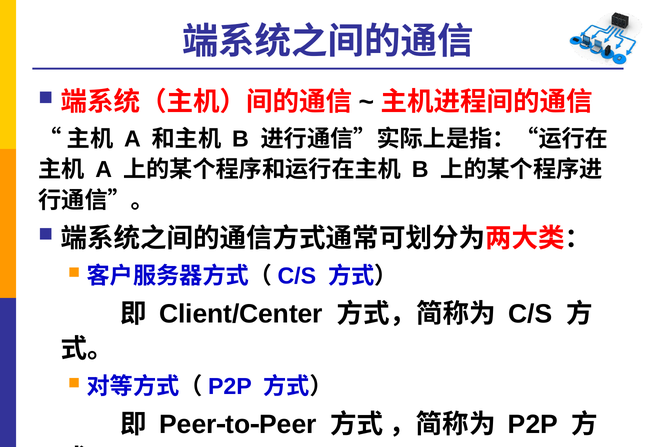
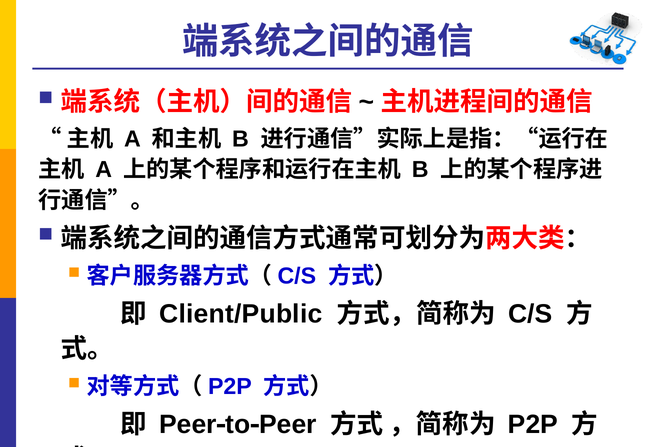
Client/Center: Client/Center -> Client/Public (241, 314)
